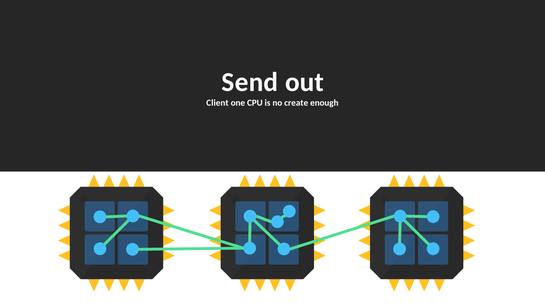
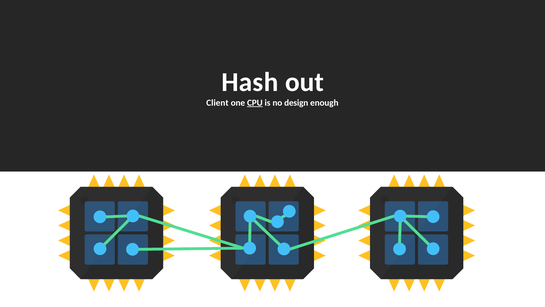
Send: Send -> Hash (250, 82)
CPU underline: none -> present (255, 103)
create: create -> design (296, 103)
